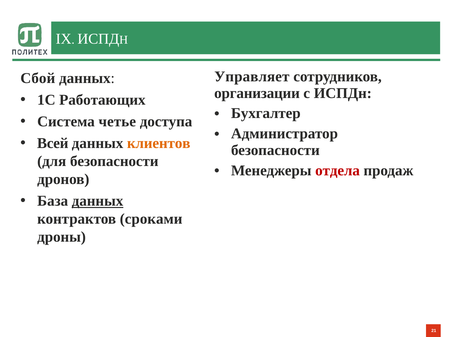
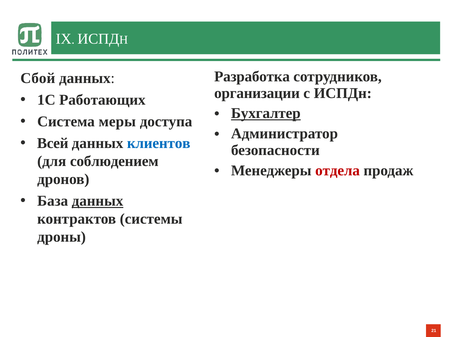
Управляет: Управляет -> Разработка (252, 76)
Бухгалтер underline: none -> present (266, 113)
четье: четье -> меры (117, 122)
клиентов colour: orange -> blue (159, 143)
для безопасности: безопасности -> соблюдением (114, 161)
сроками: сроками -> системы (151, 219)
